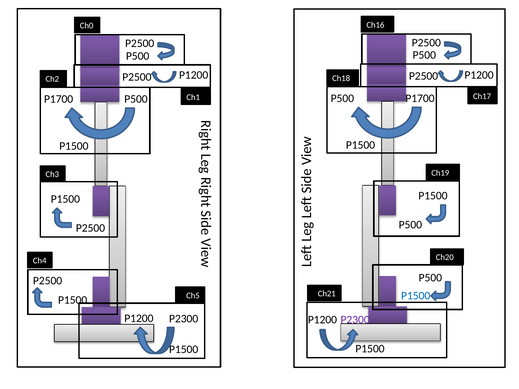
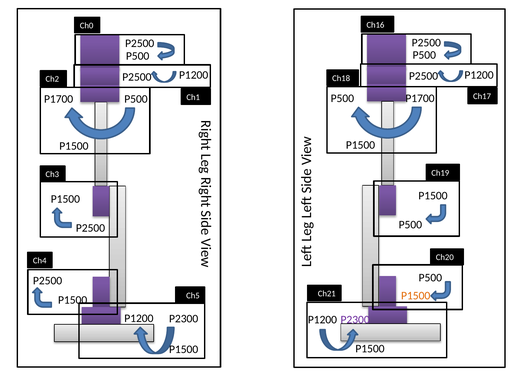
P1500 colour: blue -> orange (416, 296)
